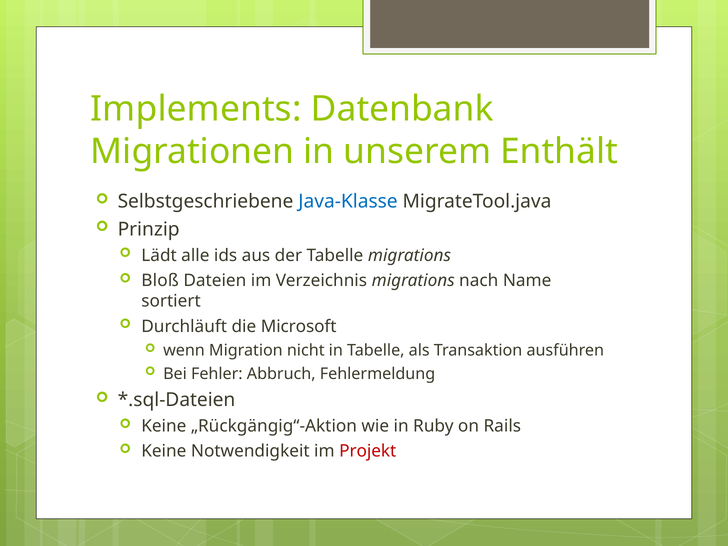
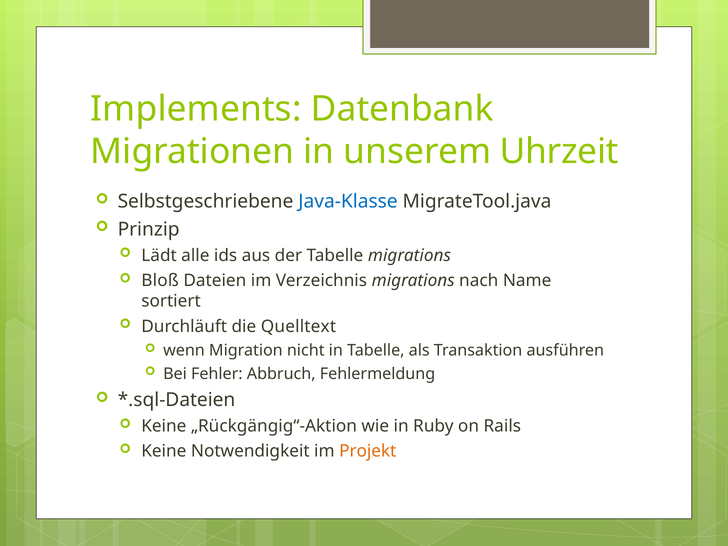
Enthält: Enthält -> Uhrzeit (559, 152)
Microsoft: Microsoft -> Quelltext (298, 326)
Projekt colour: red -> orange (368, 451)
